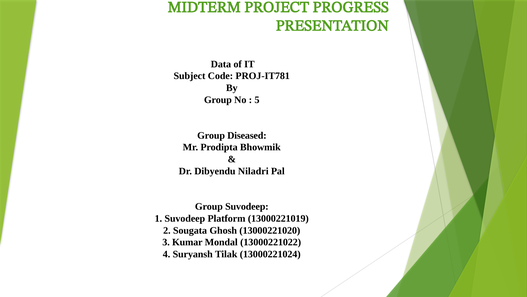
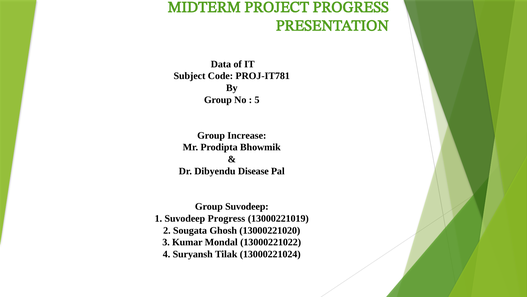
Diseased: Diseased -> Increase (247, 135)
Niladri: Niladri -> Disease (253, 171)
Suvodeep Platform: Platform -> Progress (226, 218)
